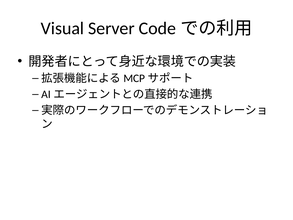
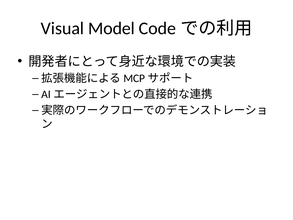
Server: Server -> Model (111, 28)
